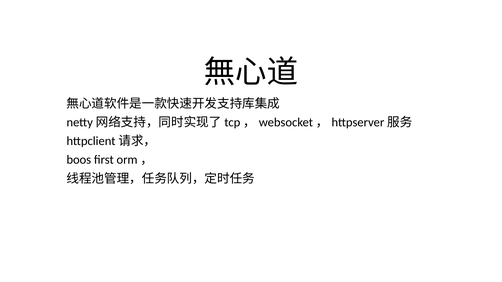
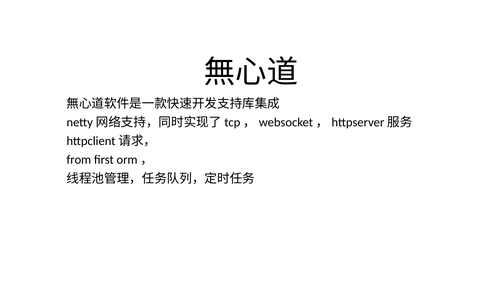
boos: boos -> from (79, 160)
